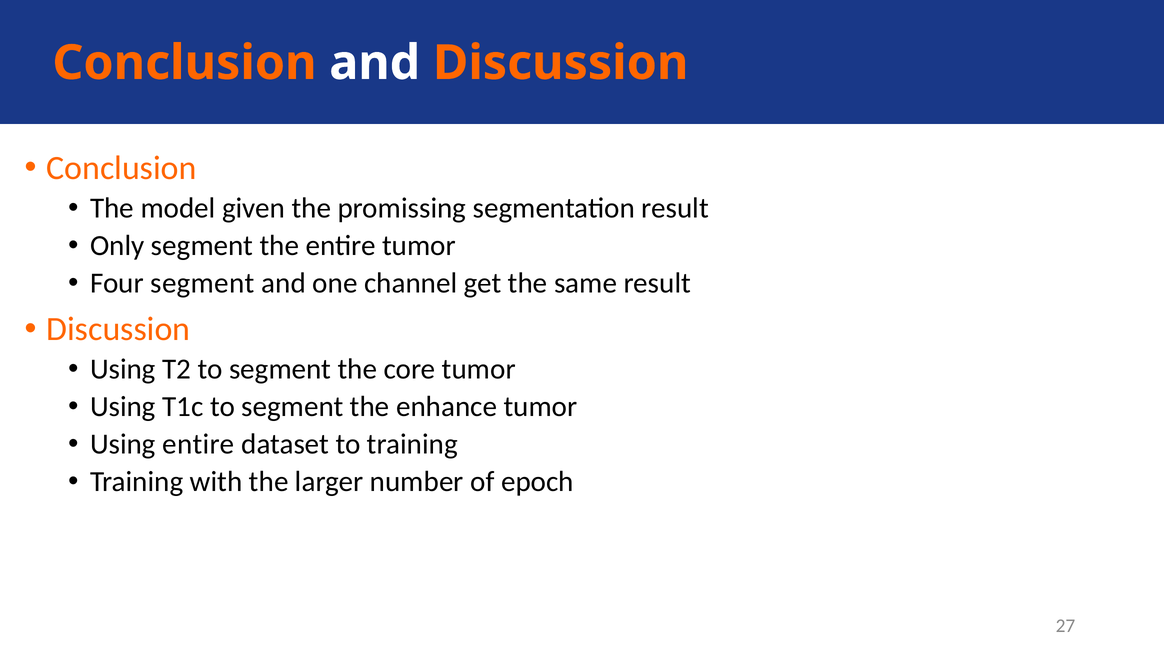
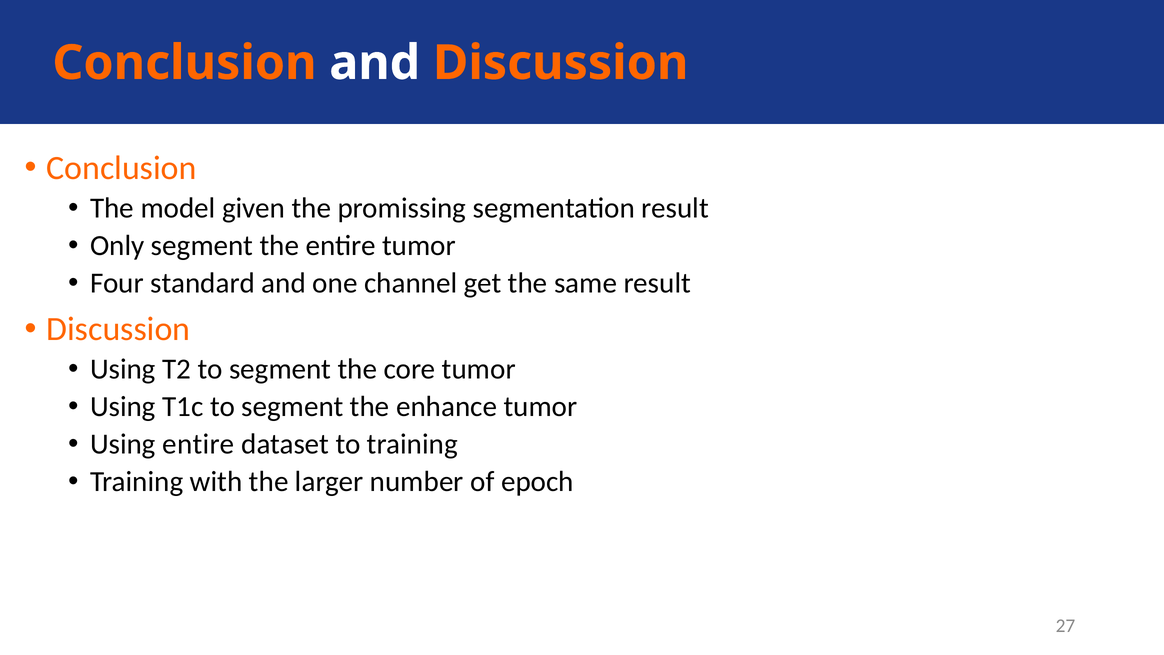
Four segment: segment -> standard (203, 283)
